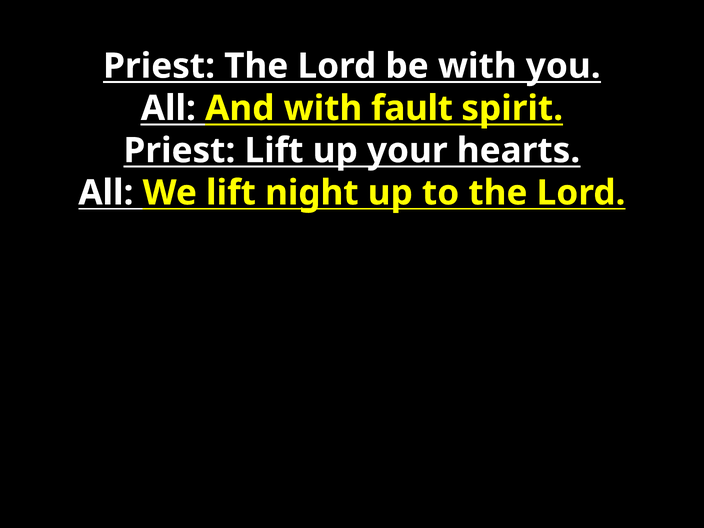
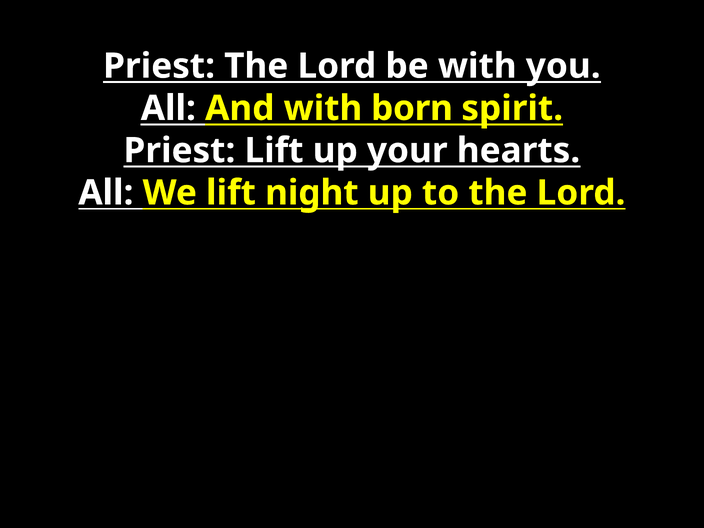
fault: fault -> born (412, 108)
